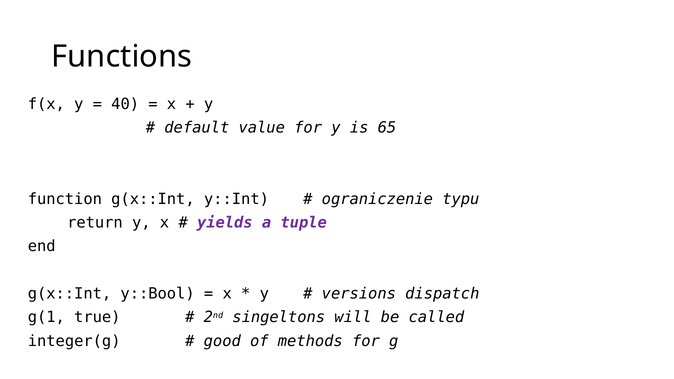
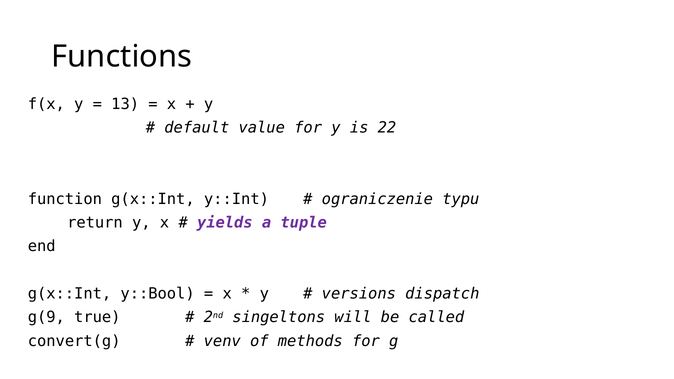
40: 40 -> 13 (125, 104)
65: 65 -> 22 (387, 128)
g(1: g(1 -> g(9 (46, 317)
integer(g: integer(g -> convert(g (74, 341)
good: good -> venv (222, 341)
